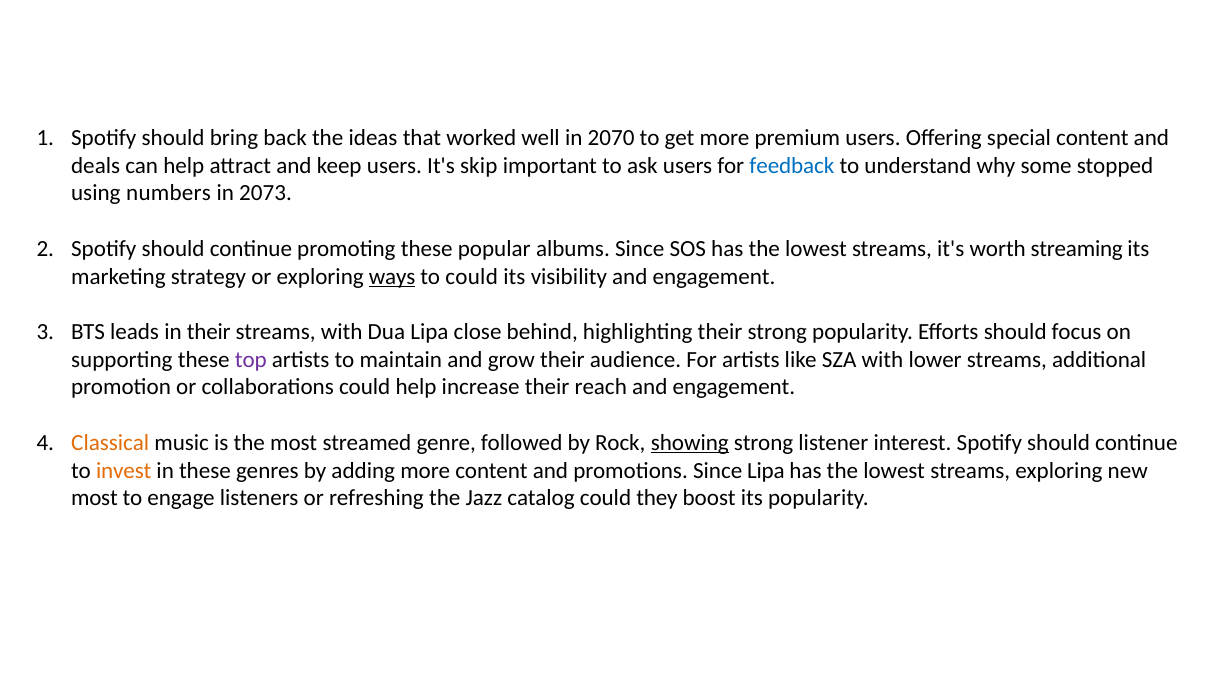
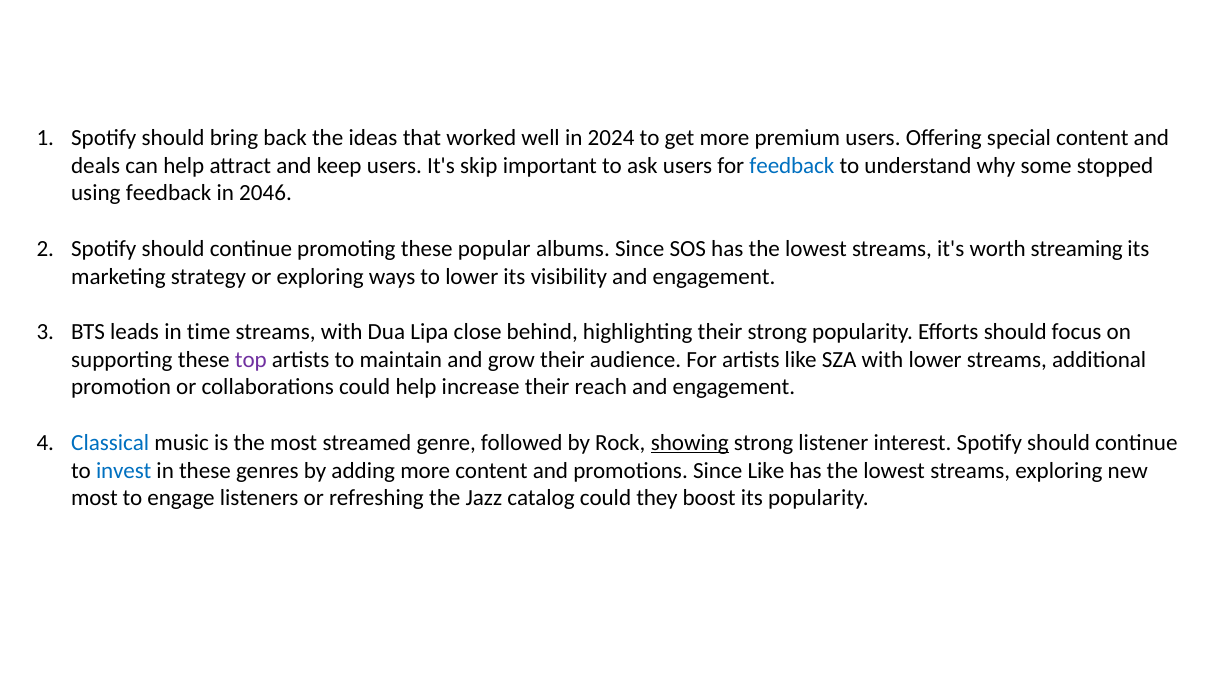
2070: 2070 -> 2024 (611, 138)
using numbers: numbers -> feedback (169, 193)
2073: 2073 -> 2046 (266, 193)
ways underline: present -> none (392, 276)
to could: could -> lower (472, 276)
in their: their -> time (209, 332)
Classical colour: orange -> blue (110, 443)
invest colour: orange -> blue (124, 471)
Since Lipa: Lipa -> Like (766, 471)
